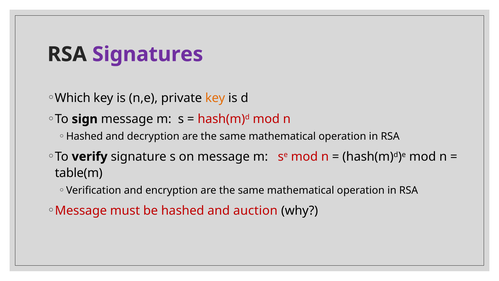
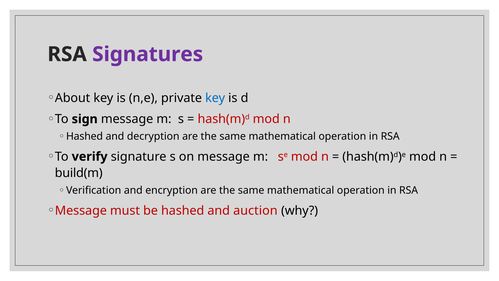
Which: Which -> About (73, 98)
key colour: orange -> blue (215, 98)
table(m: table(m -> build(m (79, 173)
